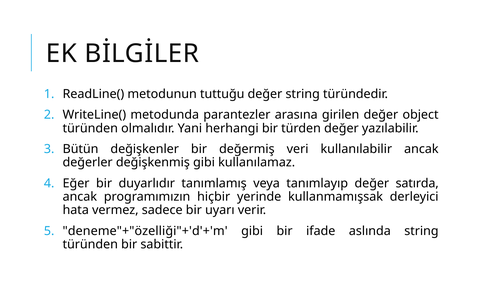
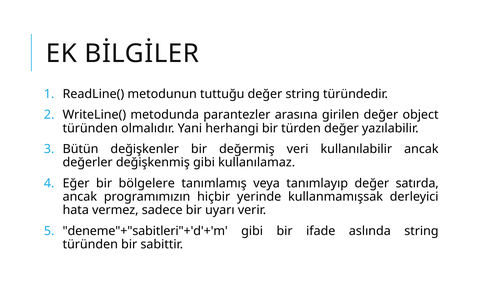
duyarlıdır: duyarlıdır -> bölgelere (147, 183)
deneme"+"özelliği"+'d'+'m: deneme"+"özelliği"+'d'+'m -> deneme"+"sabitleri"+'d'+'m (145, 231)
